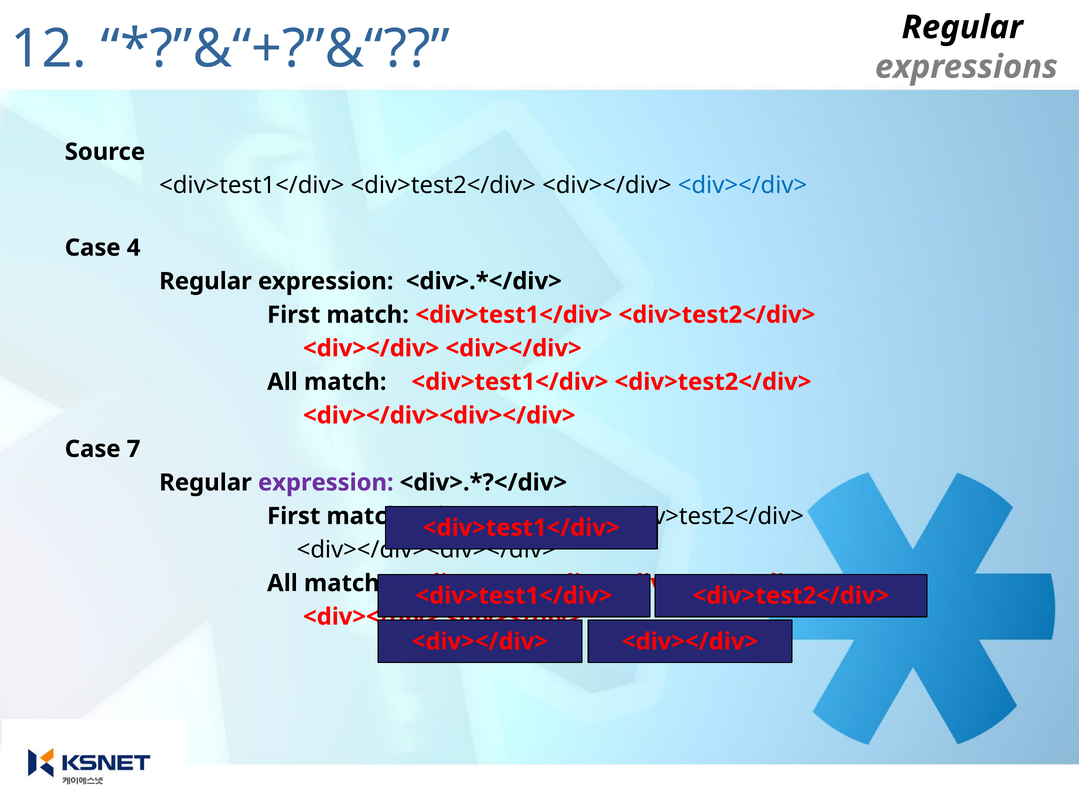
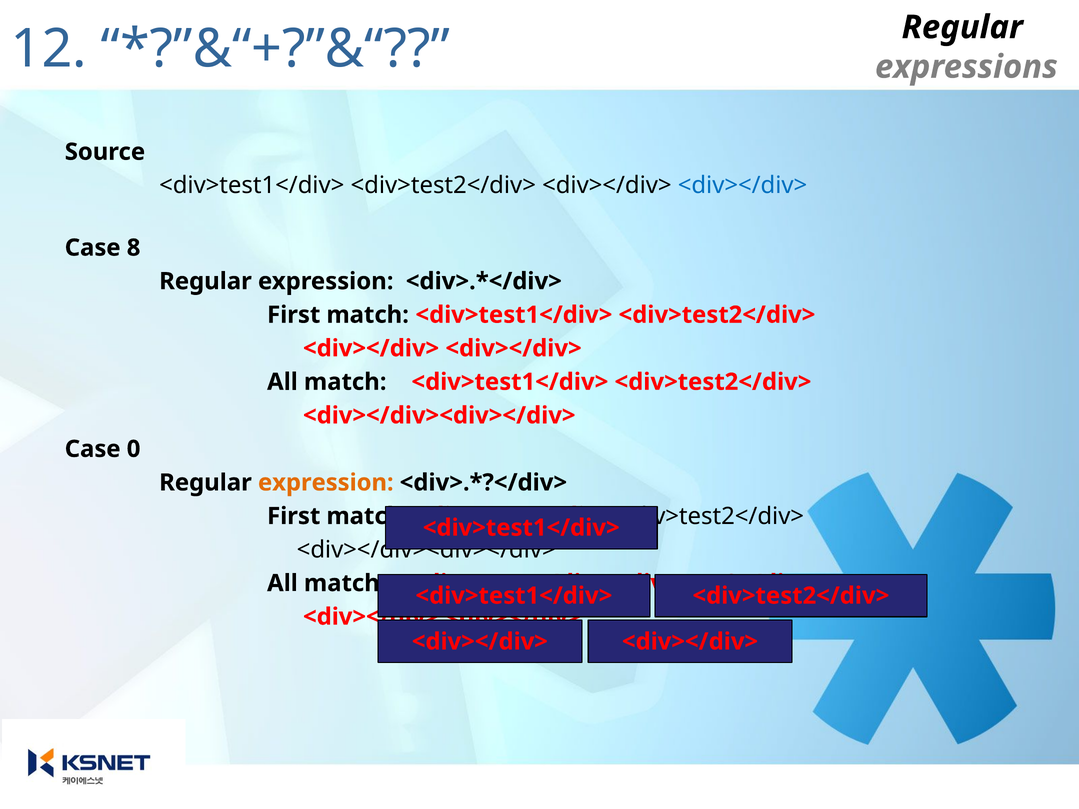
4: 4 -> 8 (134, 248)
7: 7 -> 0 (134, 449)
expression colour: purple -> orange (326, 483)
